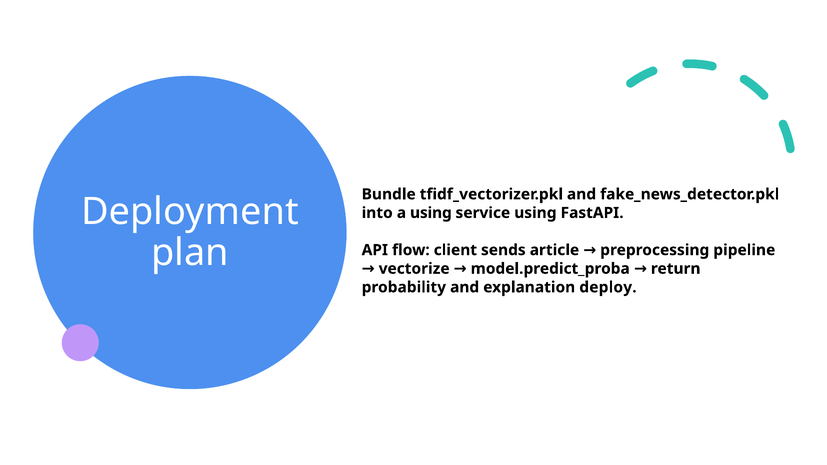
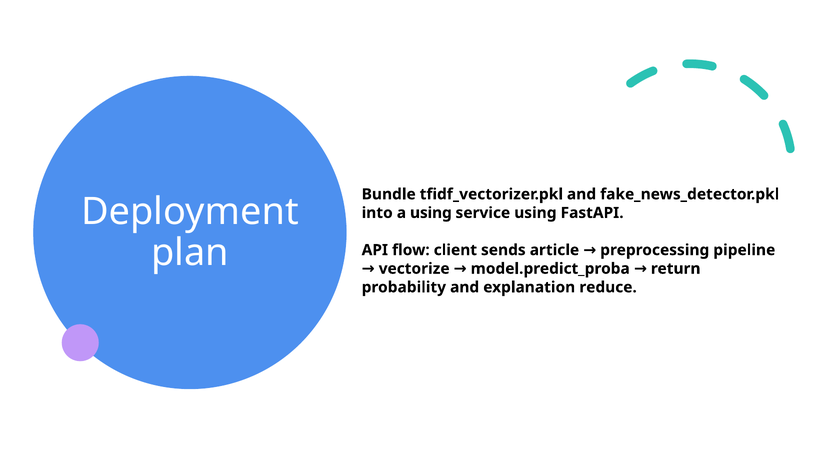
deploy: deploy -> reduce (608, 287)
